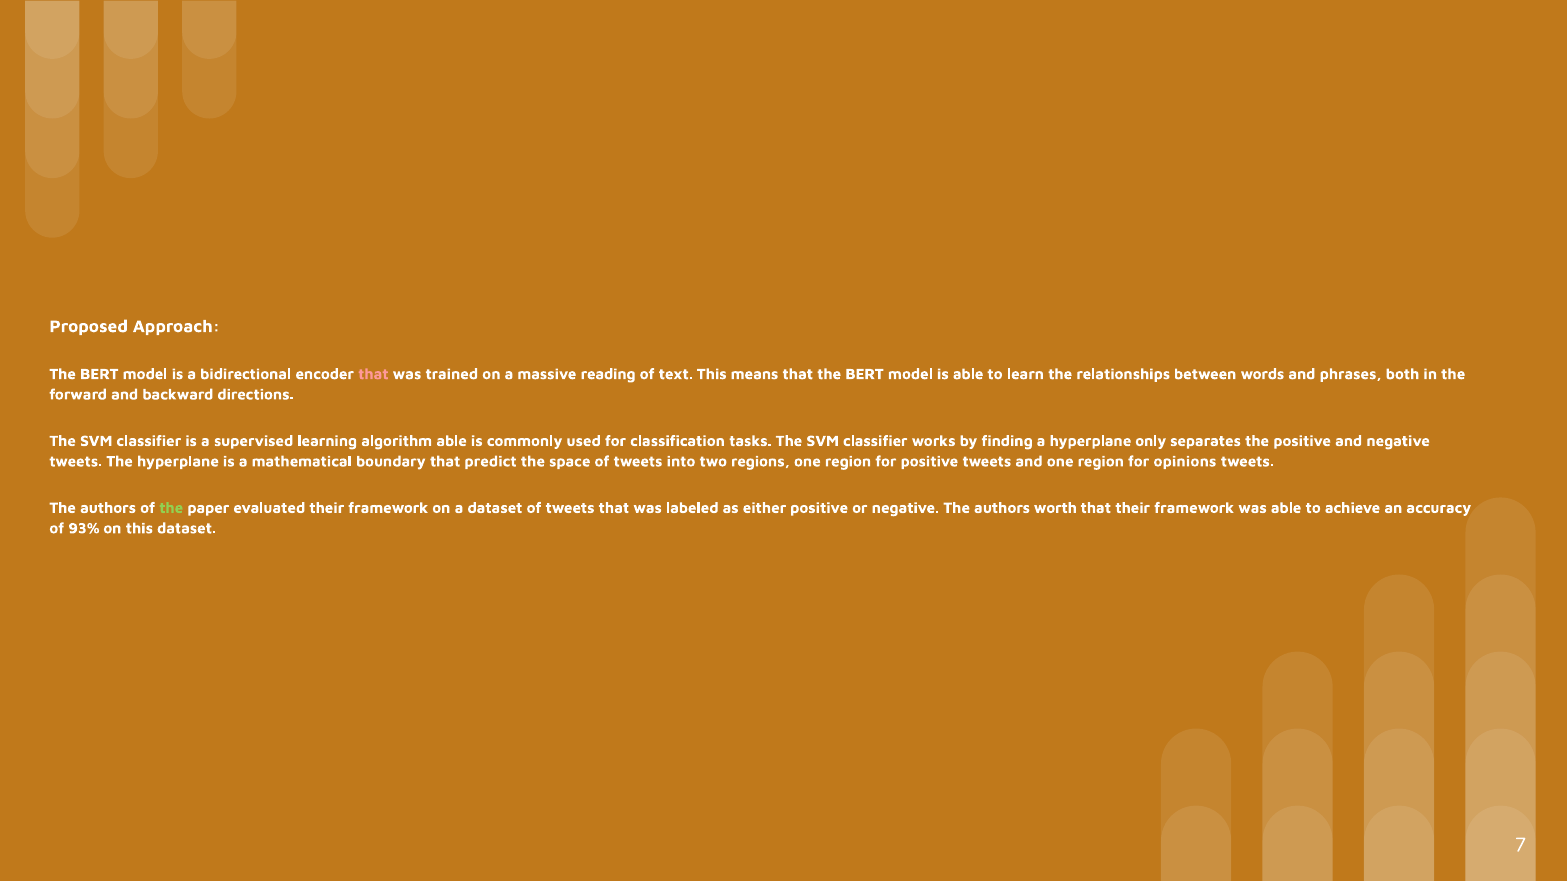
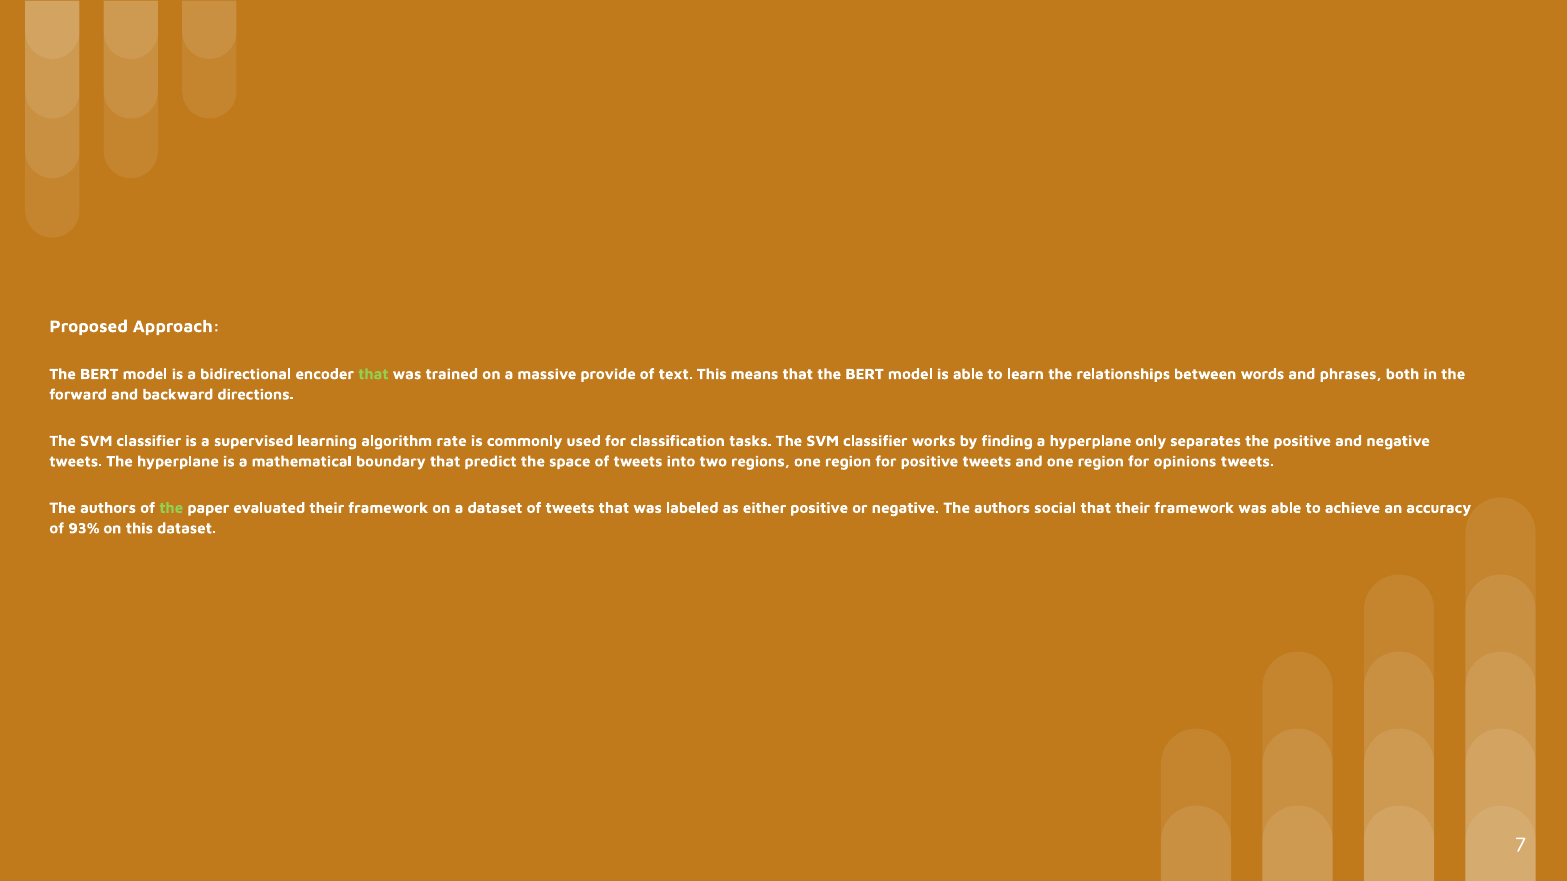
that colour: pink -> light green (373, 374)
reading: reading -> provide (608, 374)
algorithm able: able -> rate (452, 441)
worth: worth -> social (1055, 508)
